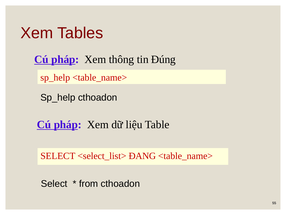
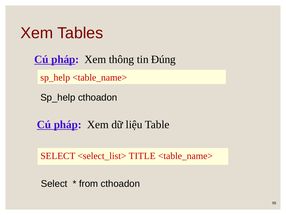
ĐANG: ĐANG -> TITLE (142, 156)
